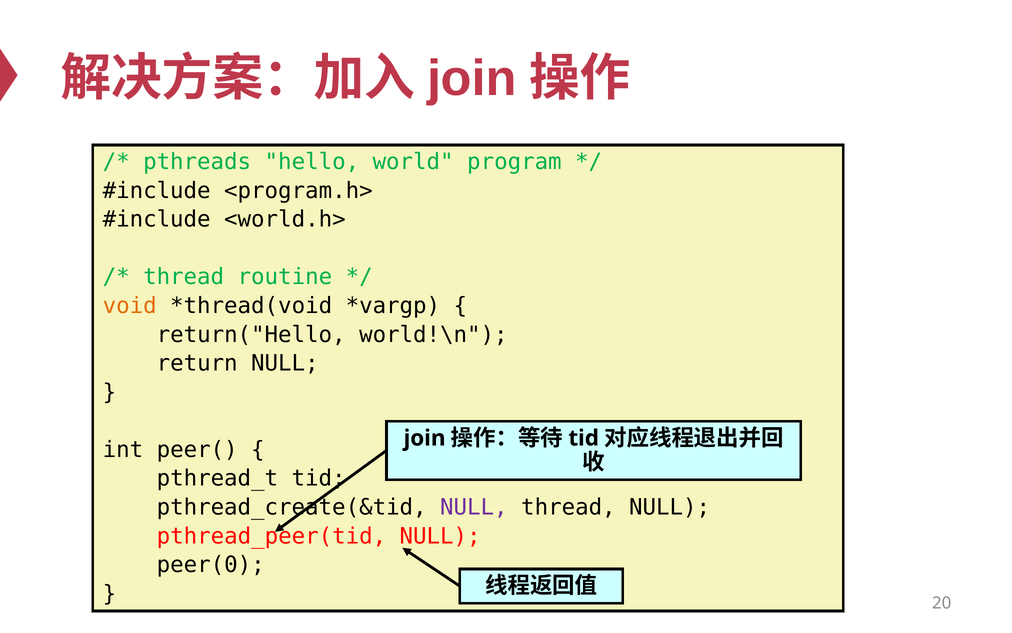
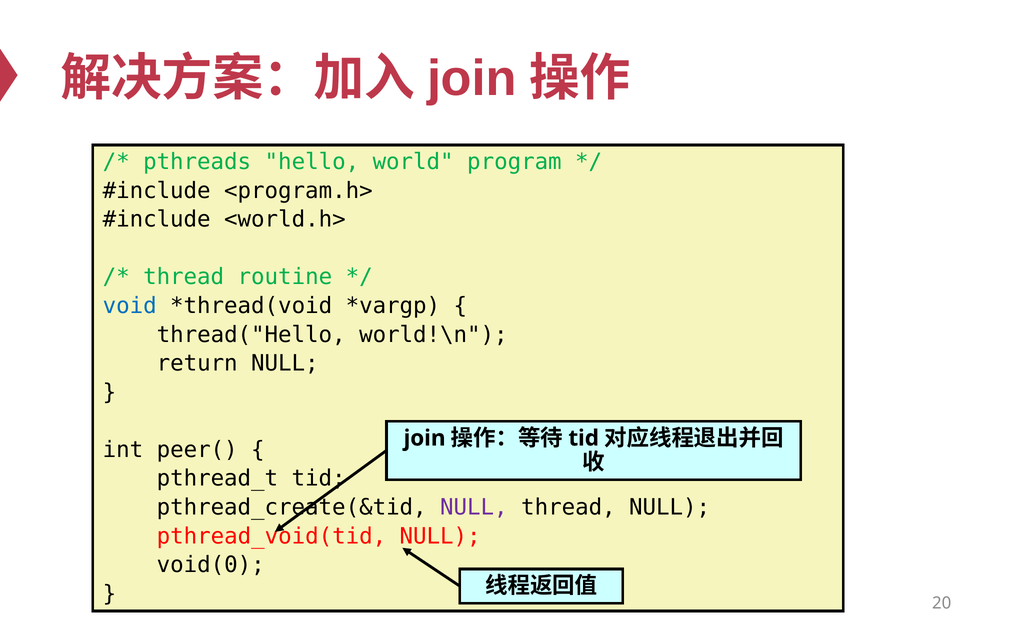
void colour: orange -> blue (130, 306)
return("Hello: return("Hello -> thread("Hello (251, 334)
pthread_peer(tid: pthread_peer(tid -> pthread_void(tid (271, 536)
peer(0: peer(0 -> void(0 (211, 564)
